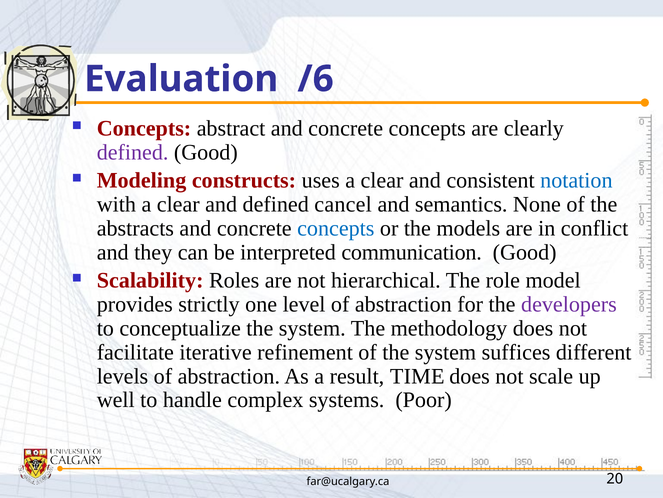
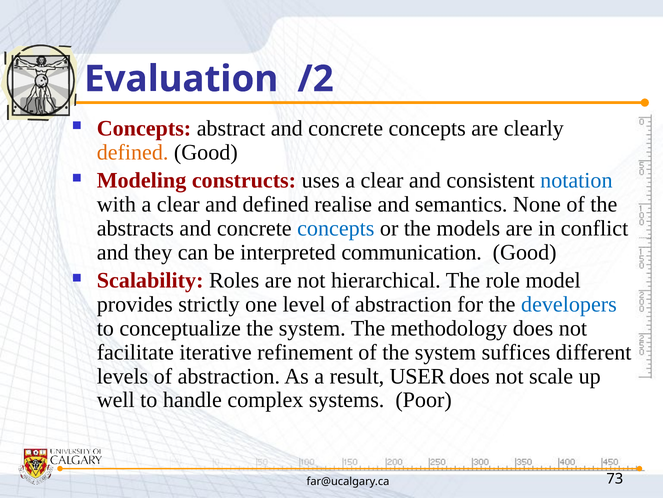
/6: /6 -> /2 (316, 79)
defined colour: purple -> orange (133, 152)
cancel: cancel -> realise (343, 204)
developers colour: purple -> blue (569, 304)
TIME: TIME -> USER (417, 376)
20: 20 -> 73 (615, 478)
